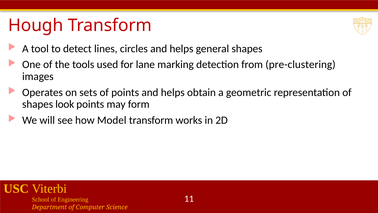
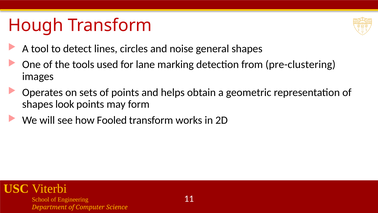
circles and helps: helps -> noise (181, 49)
Model: Model -> Fooled (112, 120)
